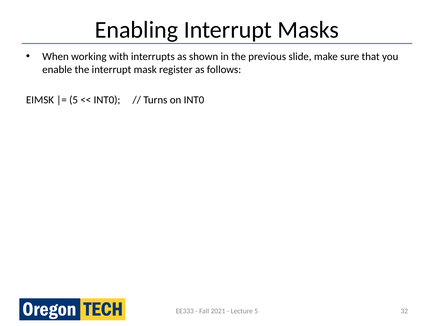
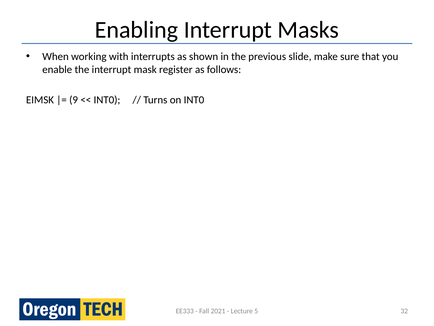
5: 5 -> 9 (74, 100)
